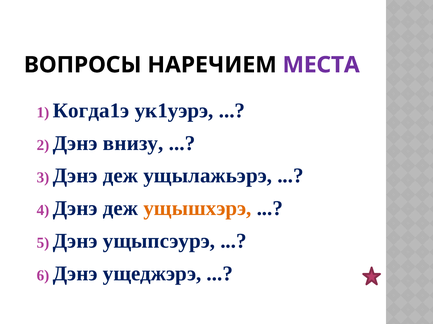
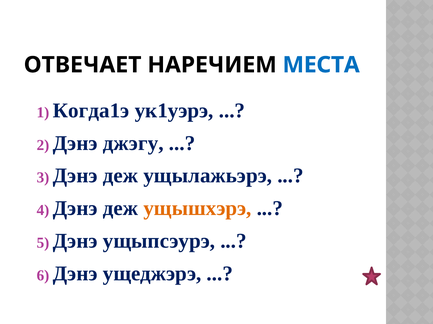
ВОПРОСЫ: ВОПРОСЫ -> ОТВЕЧАЕТ (83, 65)
МЕСТА colour: purple -> blue (321, 65)
внизу: внизу -> джэгу (133, 143)
